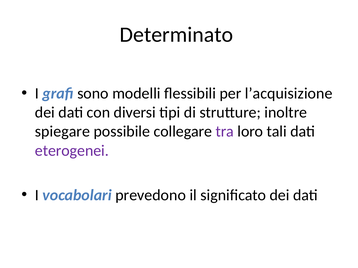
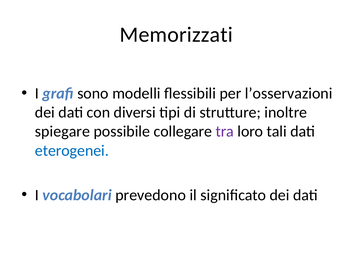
Determinato: Determinato -> Memorizzati (176, 35)
l’acquisizione: l’acquisizione -> l’osservazioni (289, 94)
eterogenei colour: purple -> blue (72, 151)
